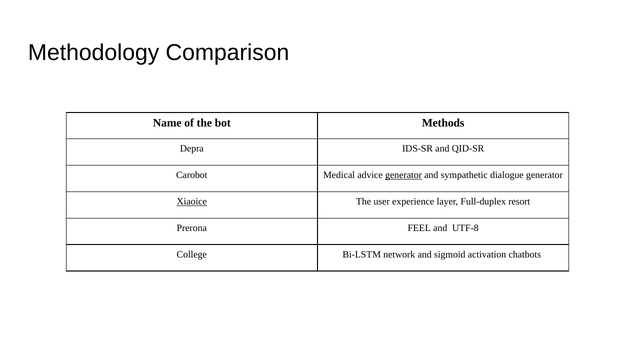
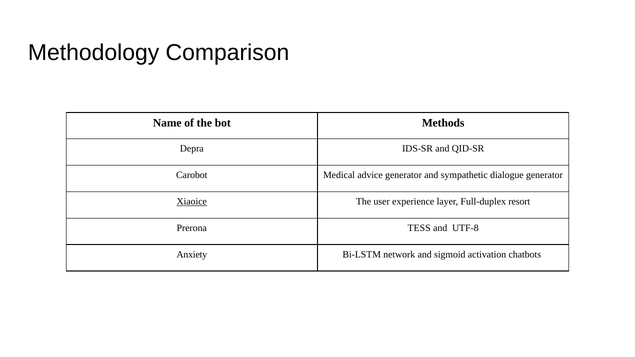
generator underline: present -> none (404, 175)
FEEL: FEEL -> TESS (419, 228)
College: College -> Anxiety (192, 255)
